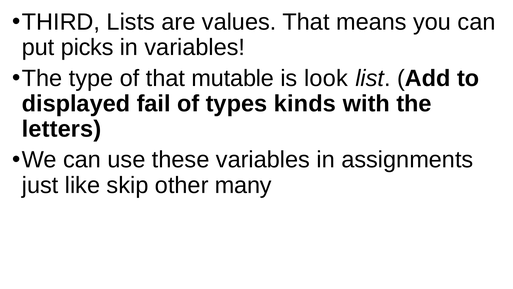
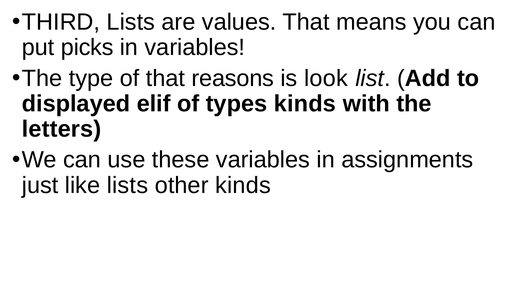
mutable: mutable -> reasons (233, 78)
fail: fail -> elif (154, 104)
like skip: skip -> lists (127, 185)
other many: many -> kinds (243, 185)
